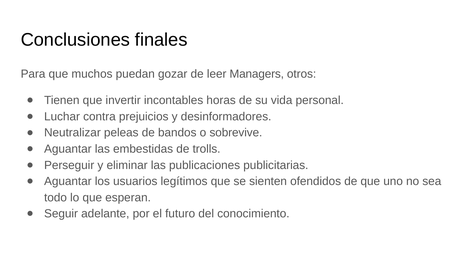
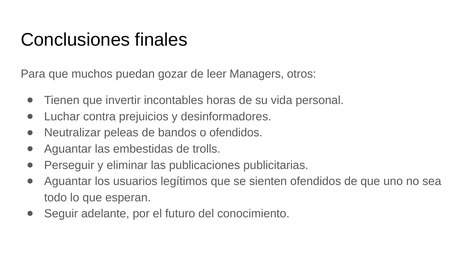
o sobrevive: sobrevive -> ofendidos (236, 133)
